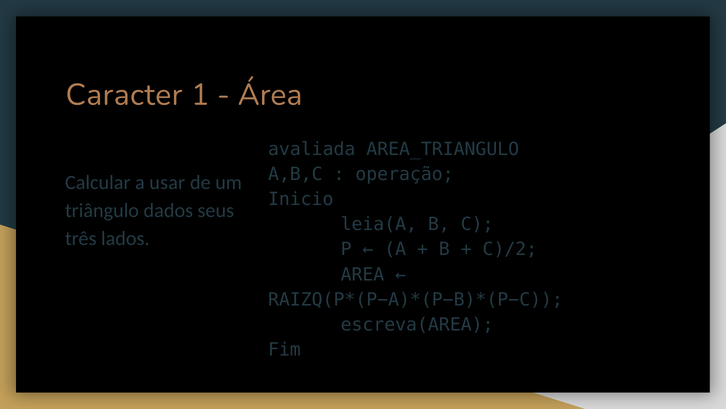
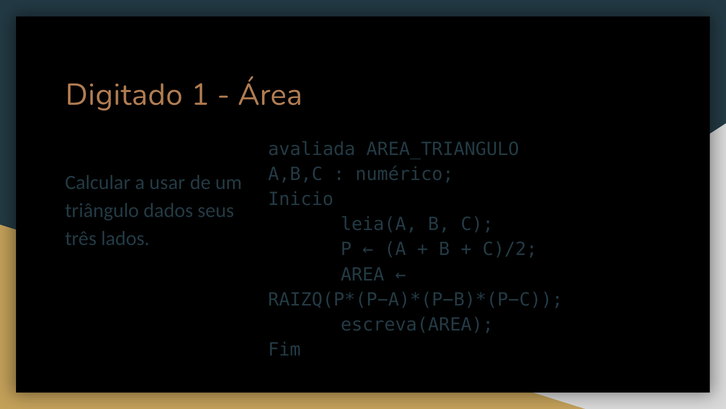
Caracter: Caracter -> Digitado (124, 95)
operação: operação -> numérico (405, 174)
